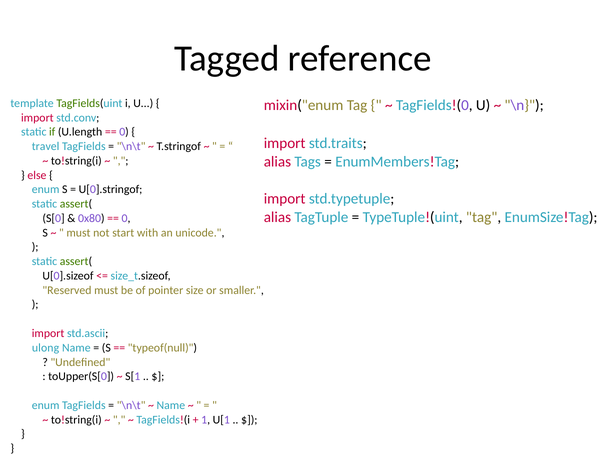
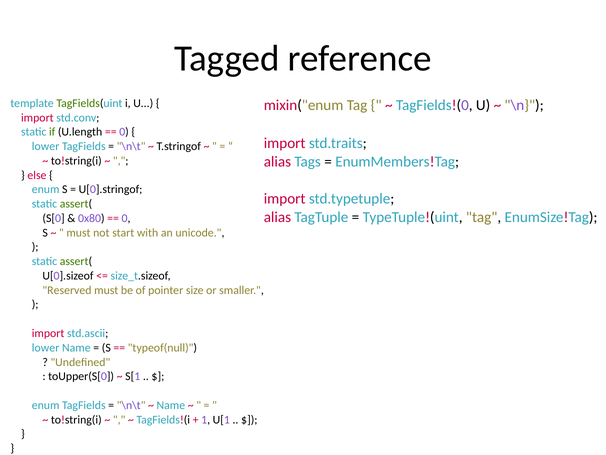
travel: travel -> lower (46, 146)
ulong: ulong -> lower (46, 347)
